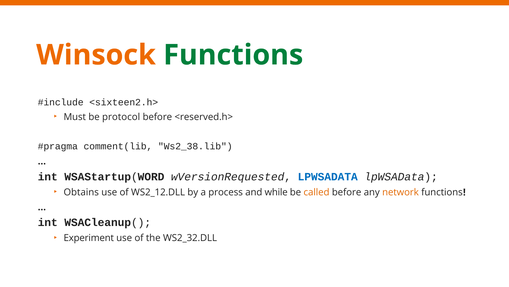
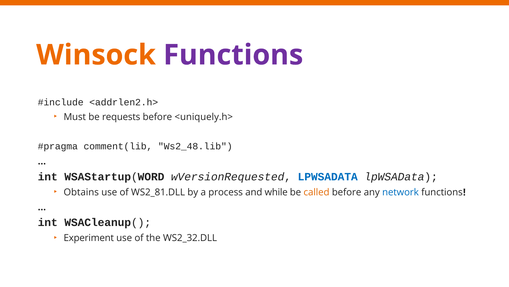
Functions colour: green -> purple (233, 55)
<sixteen2.h>: <sixteen2.h> -> <addrlen2.h> (124, 102)
protocol: protocol -> requests (121, 117)
<reserved.h>: <reserved.h> -> <uniquely.h> (204, 117)
Ws2_38.lib: Ws2_38.lib -> Ws2_48.lib (195, 146)
WS2_12.DLL: WS2_12.DLL -> WS2_81.DLL (158, 192)
network colour: orange -> blue (400, 192)
